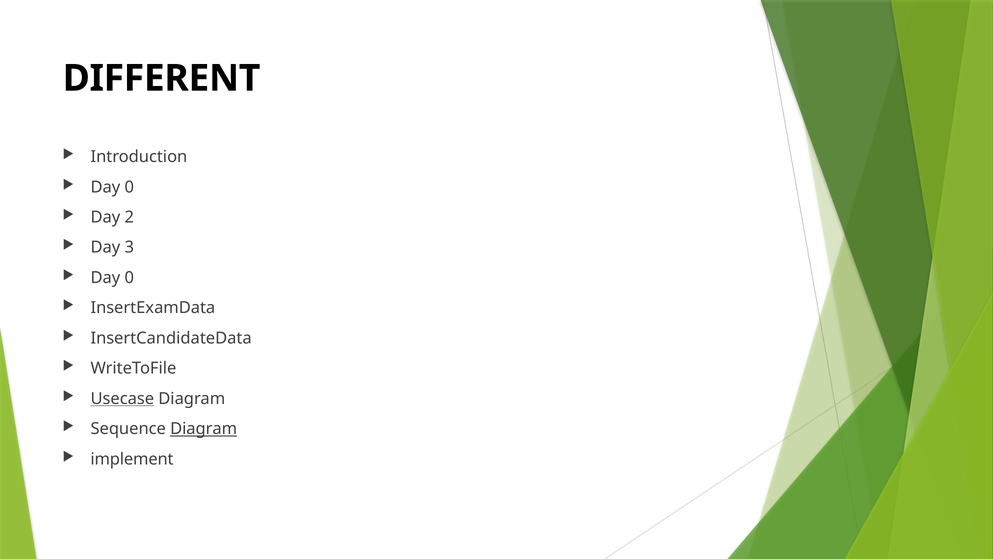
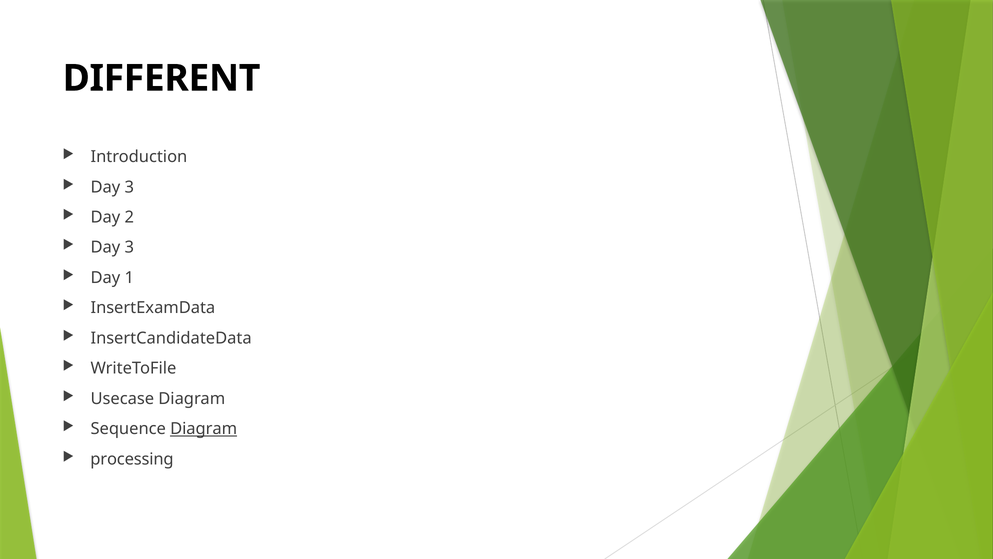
0: 0 -> 3 (129, 187)
0: 0 -> 1 (129, 278)
Usecase underline: present -> none (122, 398)
implement: implement -> processing (132, 459)
